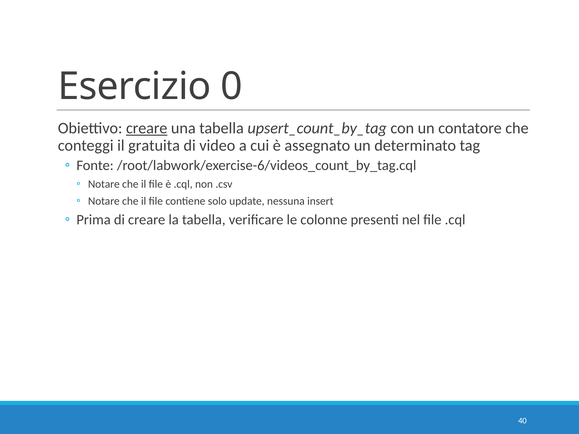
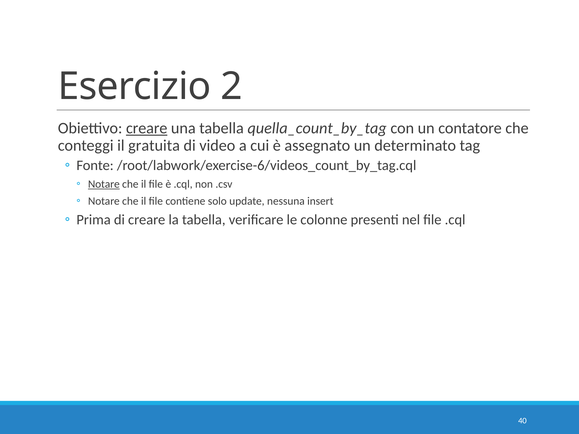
0: 0 -> 2 (232, 86)
upsert_count_by_tag: upsert_count_by_tag -> quella_count_by_tag (317, 128)
Notare underline: none -> present (104, 184)
